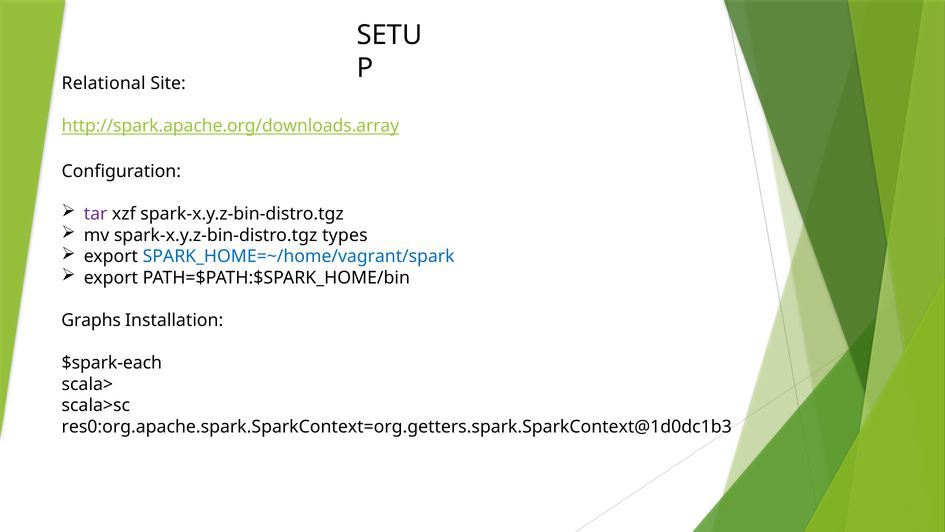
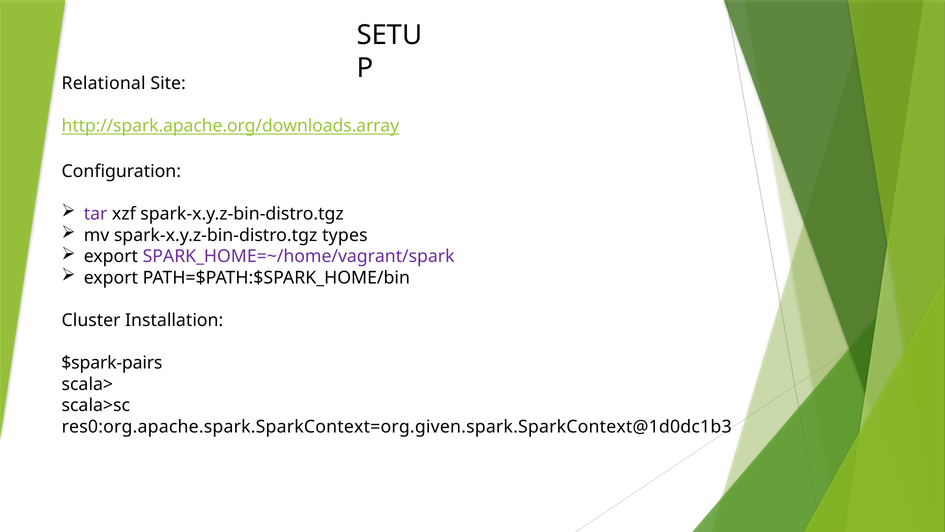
SPARK_HOME=~/home/vagrant/spark colour: blue -> purple (299, 256)
Graphs: Graphs -> Cluster (91, 320)
$spark-each: $spark-each -> $spark-pairs (112, 363)
res0:org.apache.spark.SparkContext=org.getters.spark.SparkContext@1d0dc1b3: res0:org.apache.spark.SparkContext=org.getters.spark.SparkContext@1d0dc1b3 -> res0:org.apache.spark.SparkContext=org.given.spark.SparkContext@1d0dc1b3 (397, 426)
